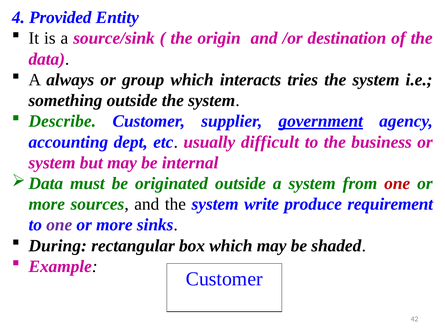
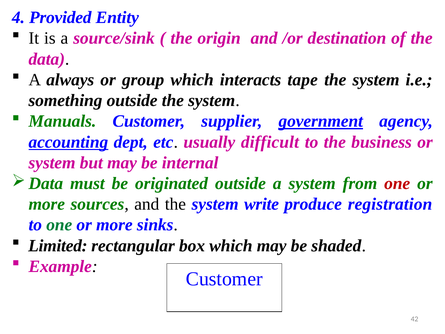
tries: tries -> tape (303, 80)
Describe: Describe -> Manuals (62, 121)
accounting underline: none -> present (68, 142)
requirement: requirement -> registration (390, 204)
one colour: purple -> green (59, 225)
During: During -> Limited (58, 245)
